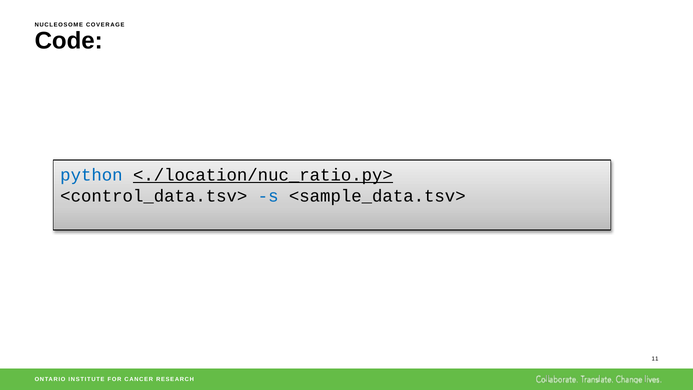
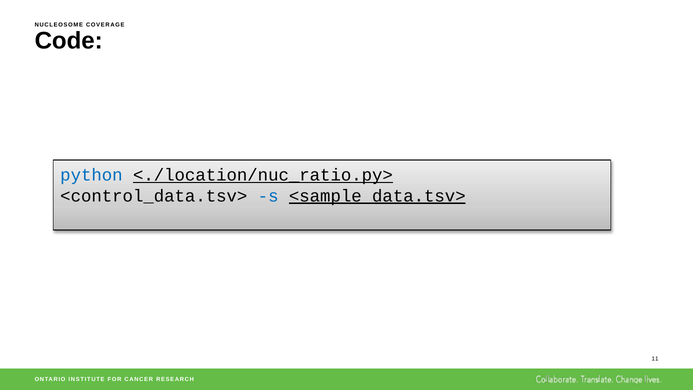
<sample_data.tsv> underline: none -> present (377, 196)
